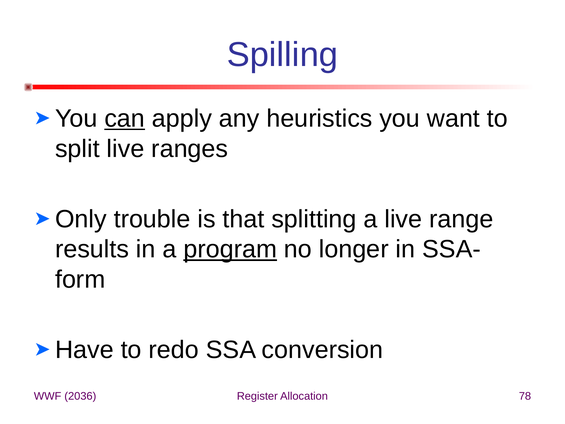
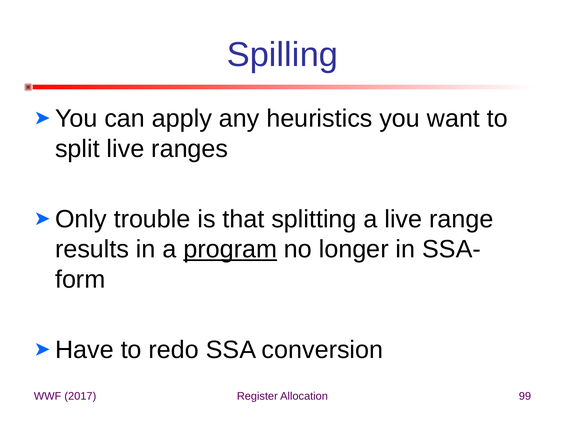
can underline: present -> none (125, 119)
2036: 2036 -> 2017 (80, 396)
78: 78 -> 99 (525, 396)
